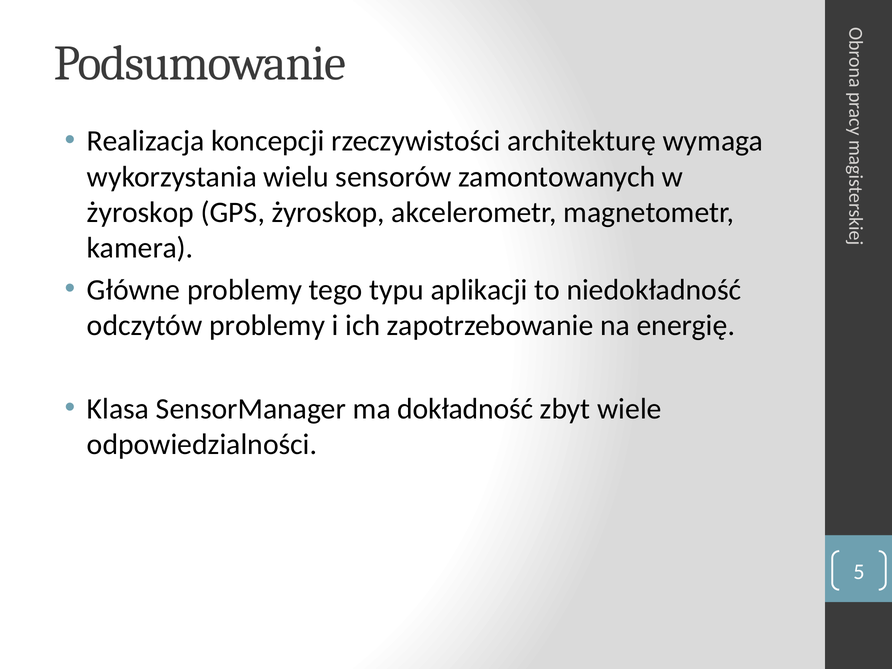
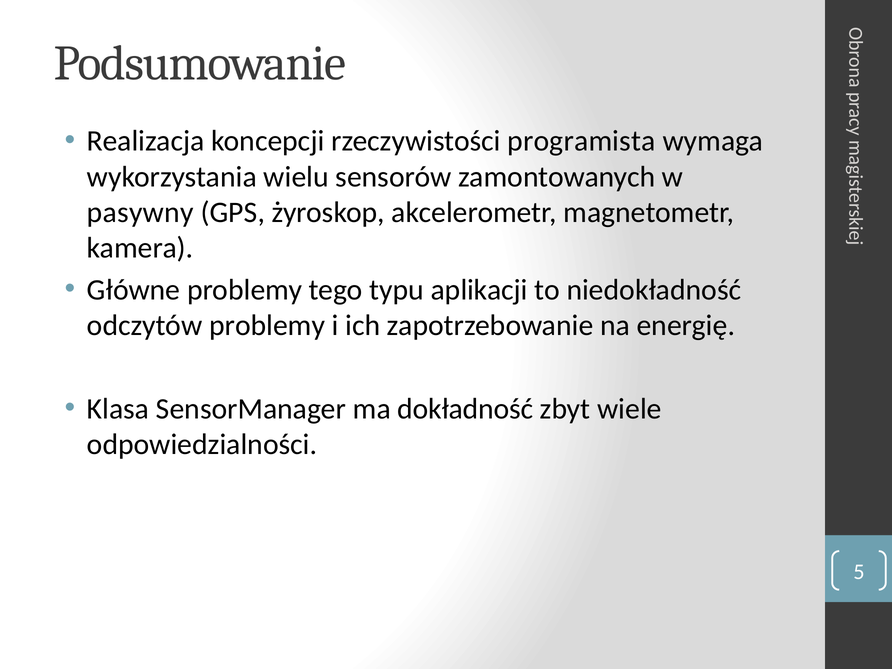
architekturę: architekturę -> programista (581, 141)
żyroskop: żyroskop -> pasywny (140, 212)
